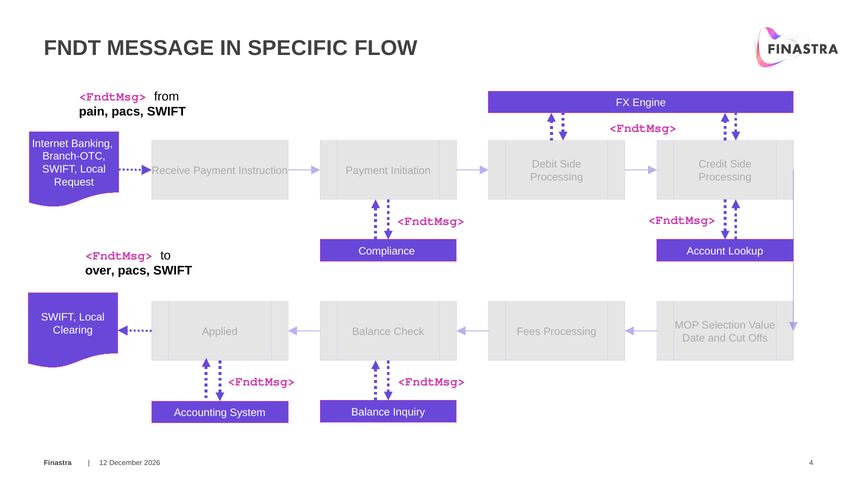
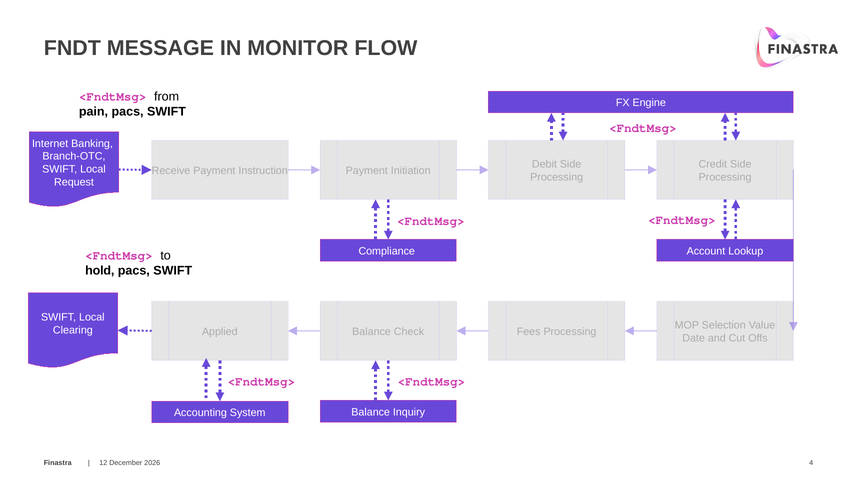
SPECIFIC: SPECIFIC -> MONITOR (298, 48)
over: over -> hold (100, 271)
